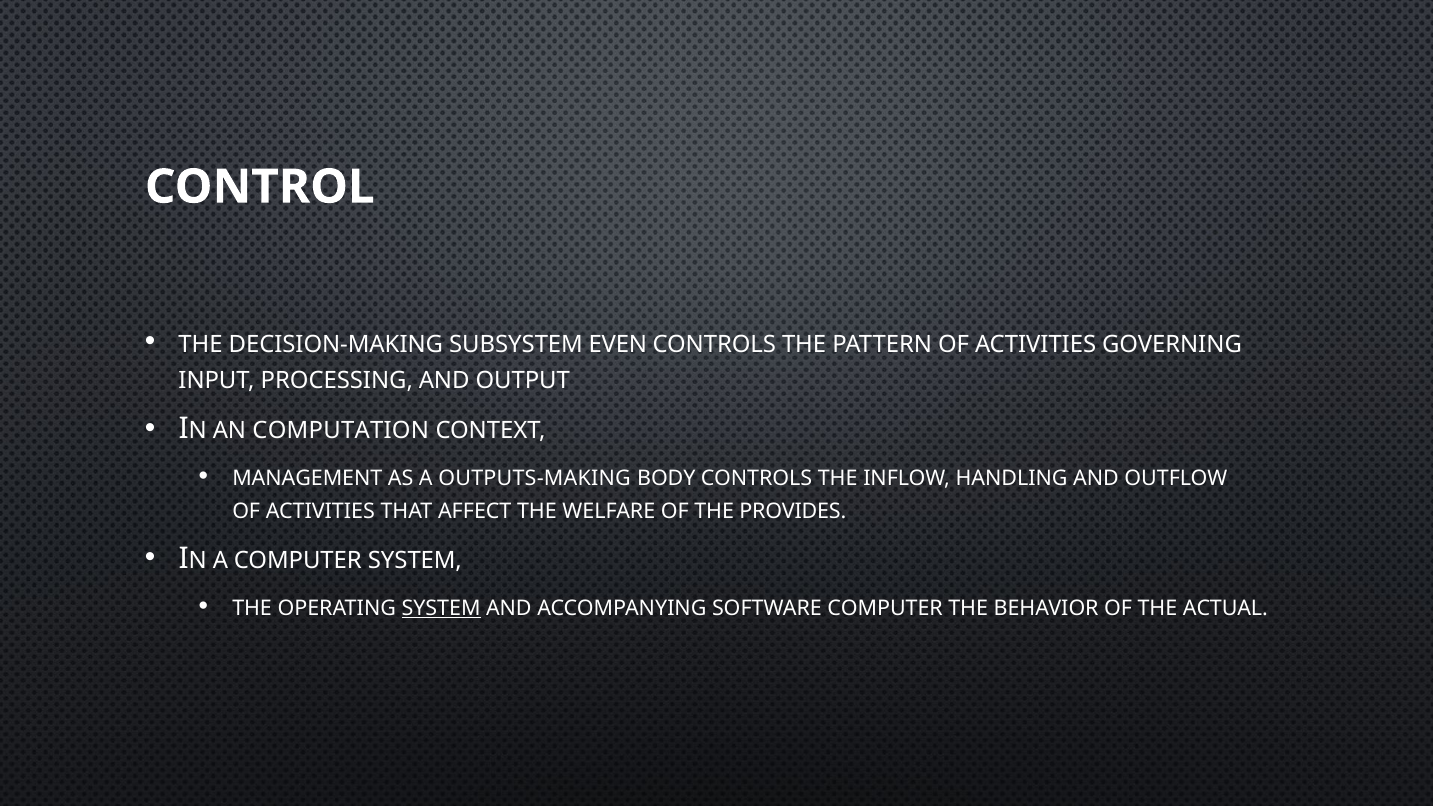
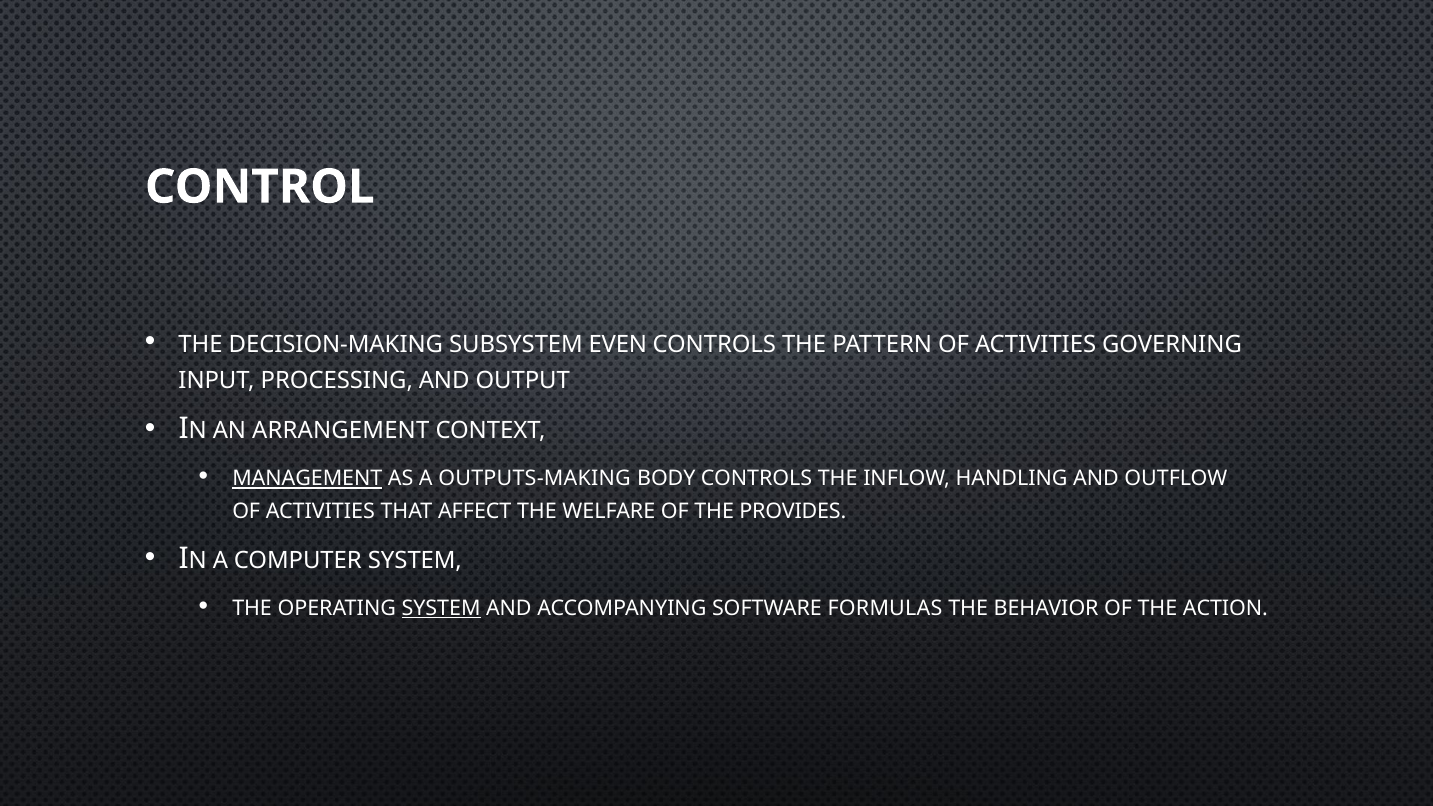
COMPUTATION: COMPUTATION -> ARRANGEMENT (341, 431)
MANAGEMENT underline: none -> present (307, 479)
SOFTWARE COMPUTER: COMPUTER -> FORMULAS (885, 608)
ACTUAL: ACTUAL -> ACTION (1225, 608)
